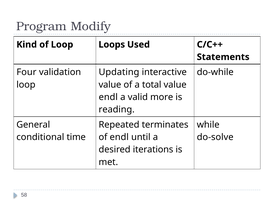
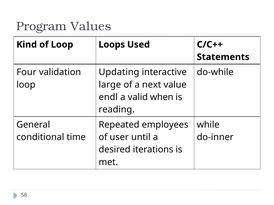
Modify: Modify -> Values (91, 26)
value: value -> large (110, 85)
total: total -> next (152, 85)
more: more -> when (162, 97)
terminates: terminates -> employees (165, 125)
of endl: endl -> user (119, 137)
do-solve: do-solve -> do-inner (215, 137)
